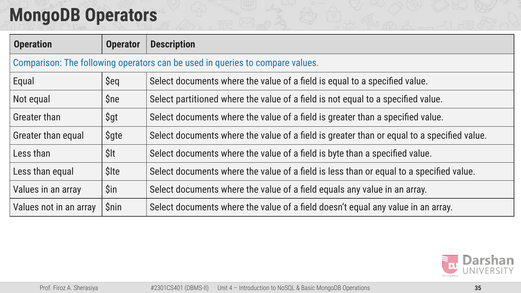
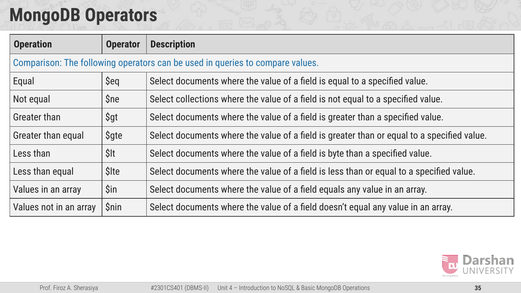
partitioned: partitioned -> collections (197, 99)
